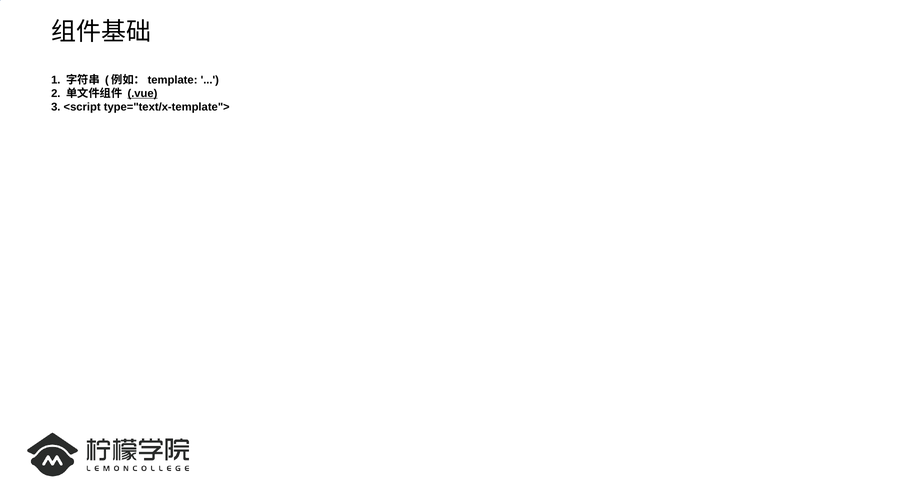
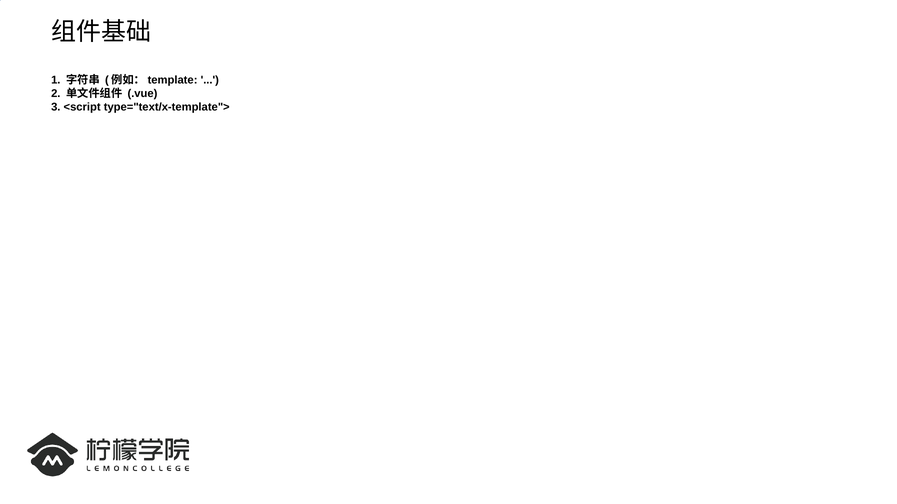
.vue underline: present -> none (142, 94)
